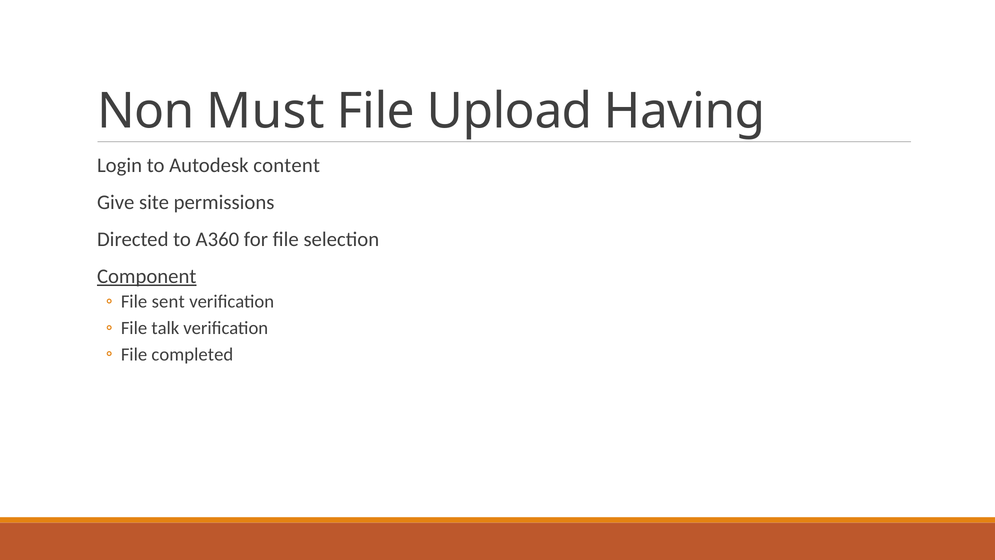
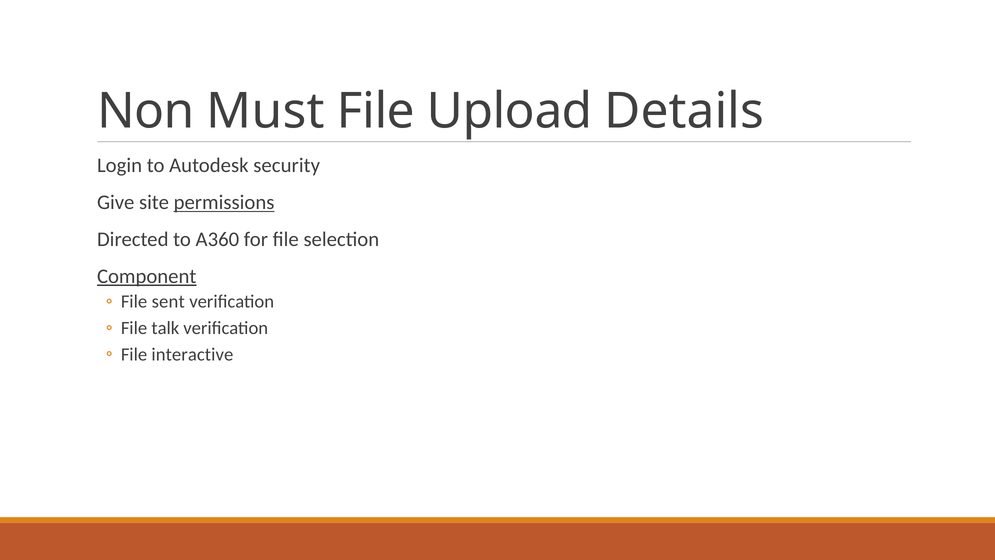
Having: Having -> Details (684, 111)
content: content -> security (287, 165)
permissions underline: none -> present (224, 202)
completed: completed -> interactive (192, 354)
